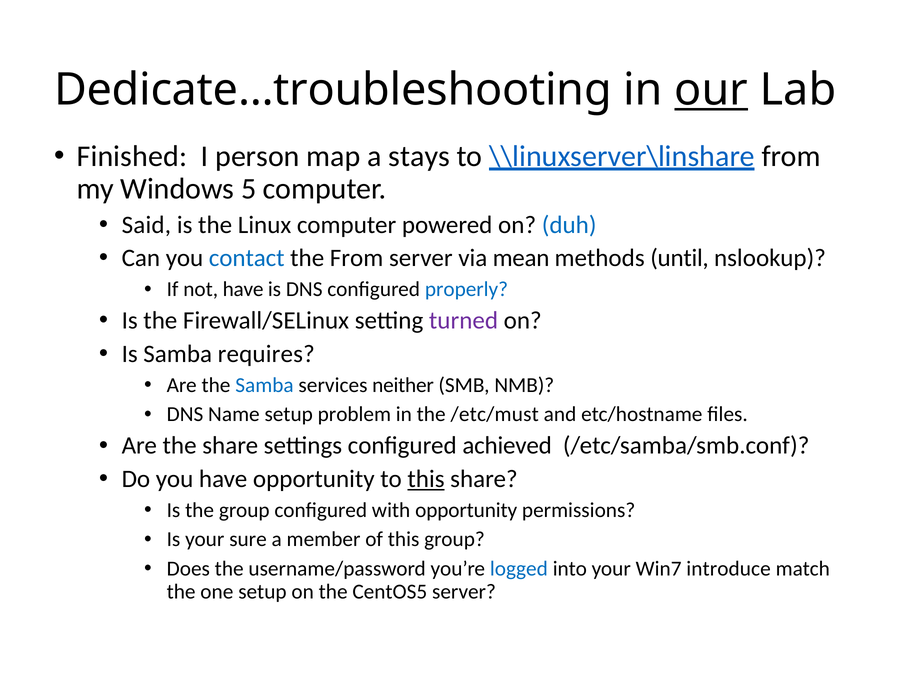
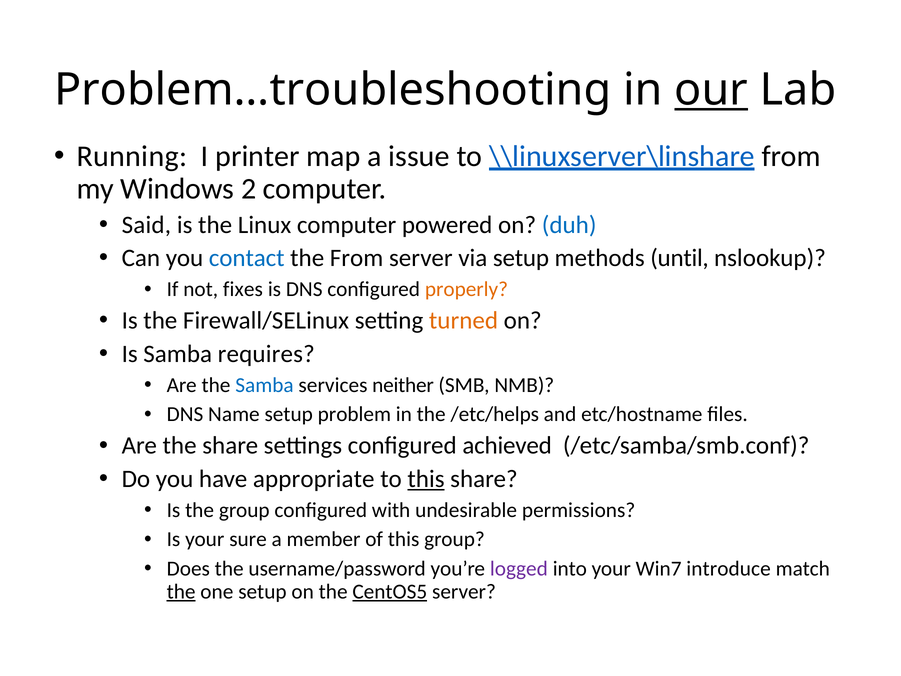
Dedicate…troubleshooting: Dedicate…troubleshooting -> Problem…troubleshooting (333, 90)
Finished: Finished -> Running (132, 156)
person: person -> printer (257, 156)
stays: stays -> issue (419, 156)
5: 5 -> 2 (249, 189)
via mean: mean -> setup (521, 258)
not have: have -> fixes (243, 289)
properly colour: blue -> orange (466, 289)
turned colour: purple -> orange (464, 320)
/etc/must: /etc/must -> /etc/helps (495, 414)
have opportunity: opportunity -> appropriate (314, 479)
with opportunity: opportunity -> undesirable (466, 510)
logged colour: blue -> purple (519, 568)
the underline: none -> present (181, 591)
CentOS5 underline: none -> present (390, 591)
